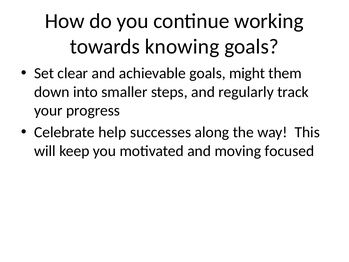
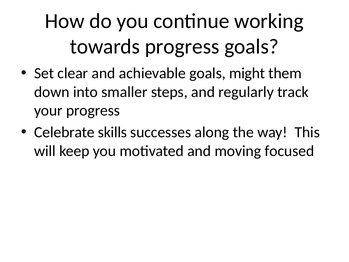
towards knowing: knowing -> progress (182, 47)
help: help -> skills (112, 132)
